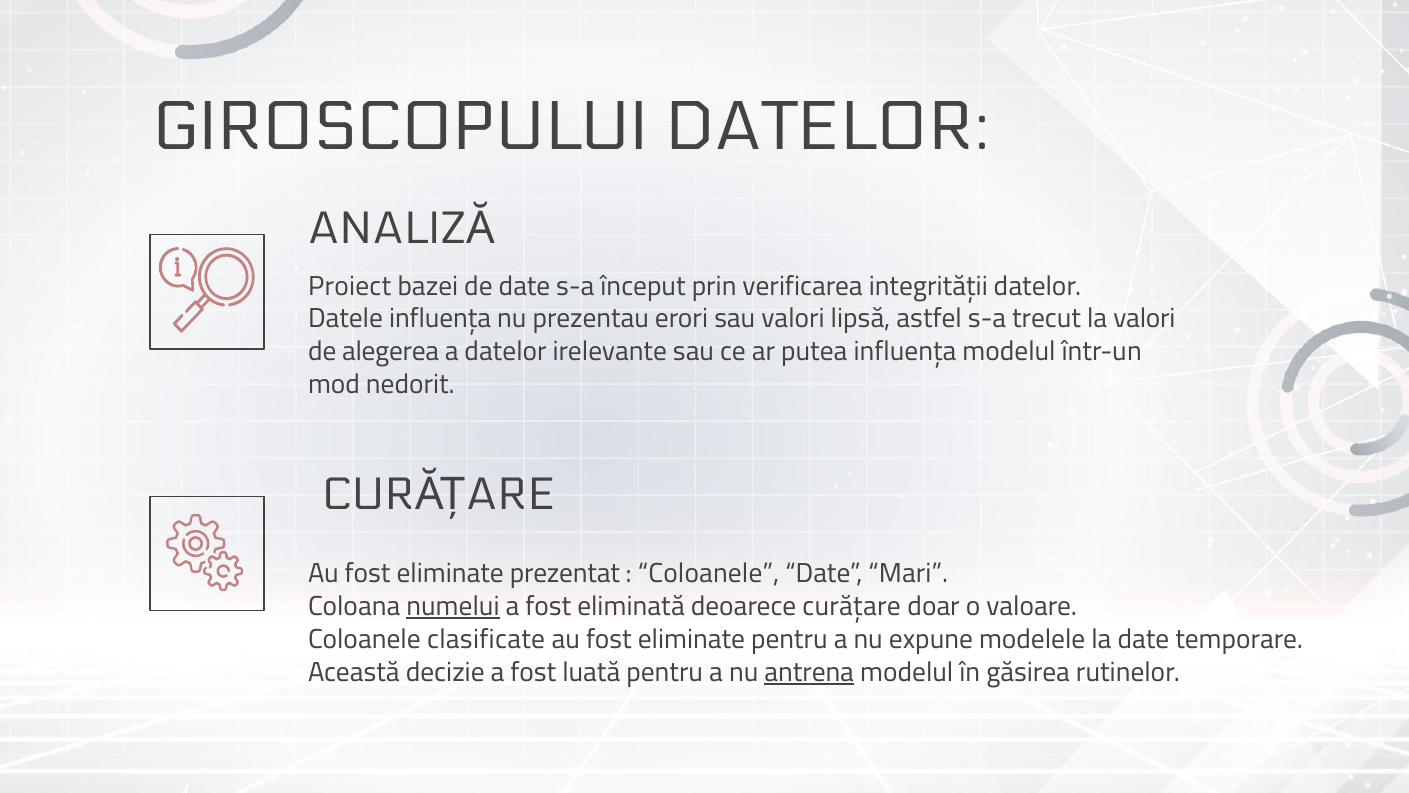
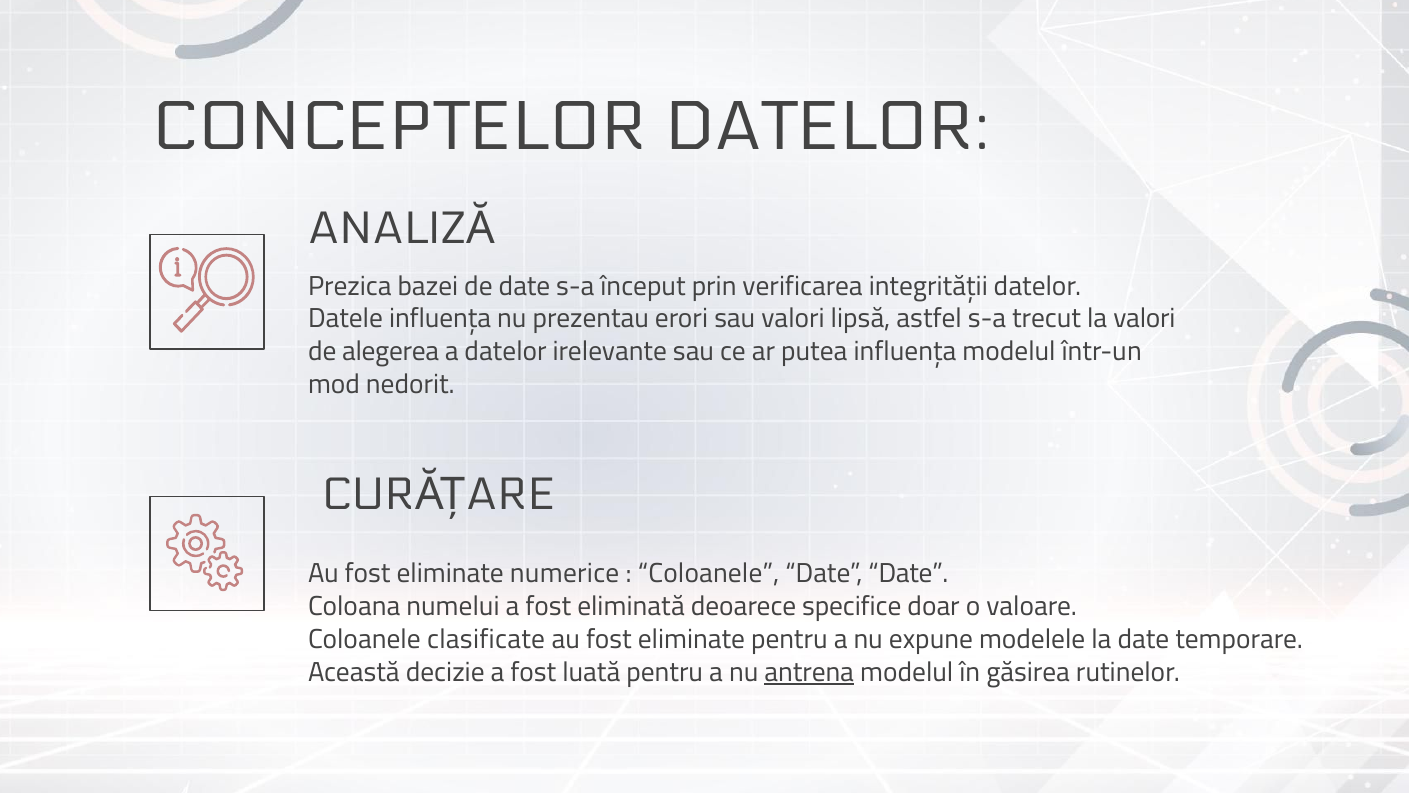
GIROSCOPULUI: GIROSCOPULUI -> CONCEPTELOR (400, 127)
Proiect: Proiect -> Prezica (350, 286)
prezentat: prezentat -> numerice (565, 573)
Date Mari: Mari -> Date (908, 573)
numelui underline: present -> none (453, 606)
curățare: curățare -> specifice (852, 606)
